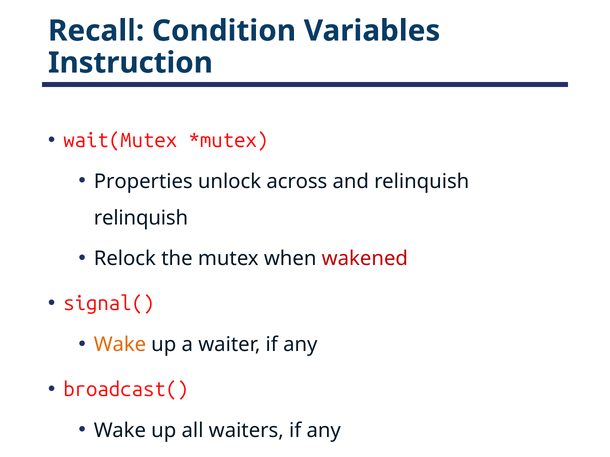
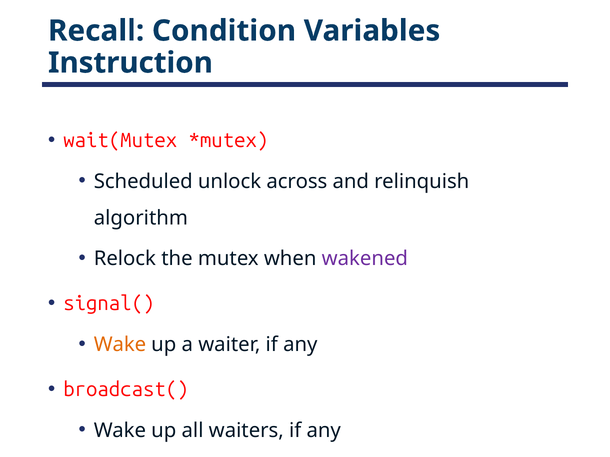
Properties: Properties -> Scheduled (143, 182)
relinquish: relinquish -> algorithm (141, 218)
wakened colour: red -> purple (365, 259)
